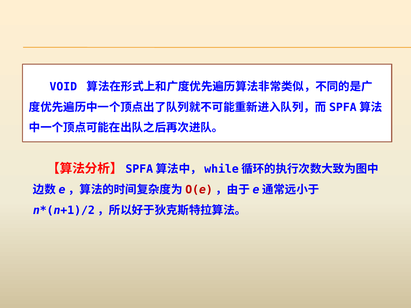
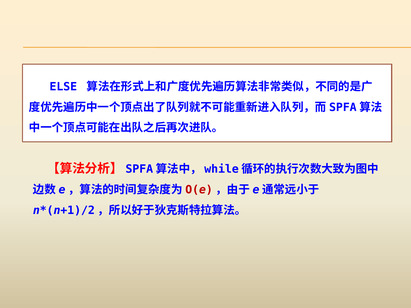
VOID: VOID -> ELSE (63, 87)
